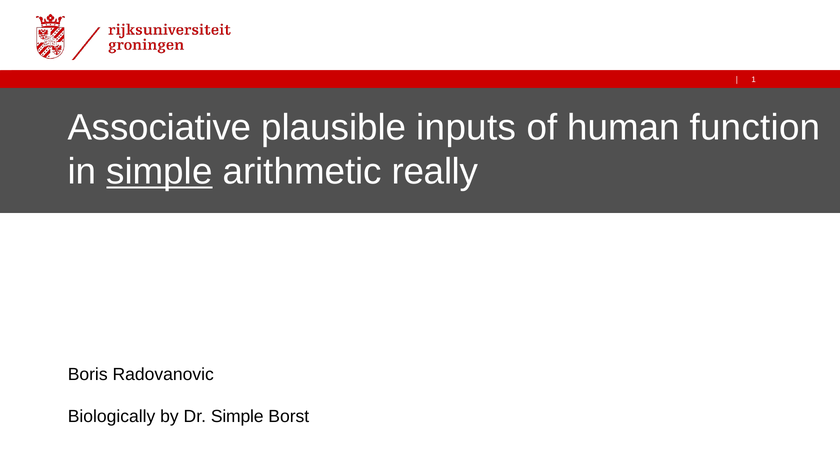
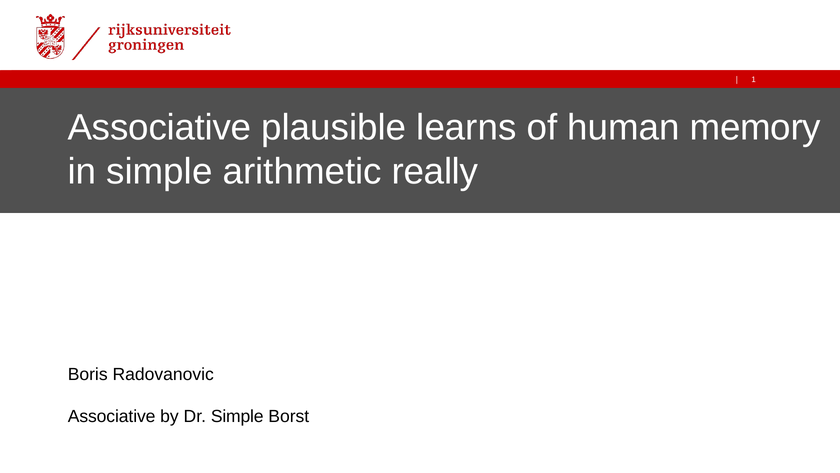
inputs: inputs -> learns (466, 127)
function: function -> memory (755, 127)
simple underline: present -> none (159, 171)
Biologically: Biologically -> Associative (112, 416)
